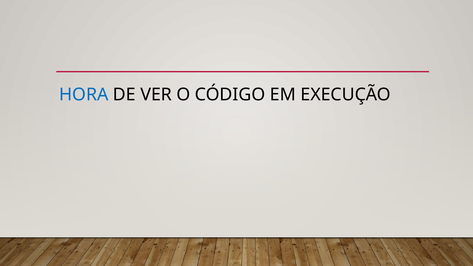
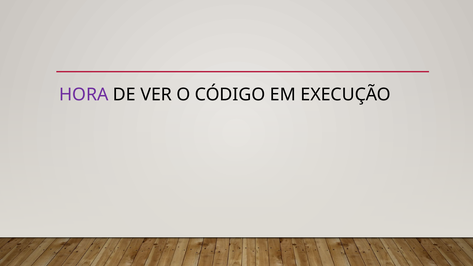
HORA colour: blue -> purple (84, 95)
